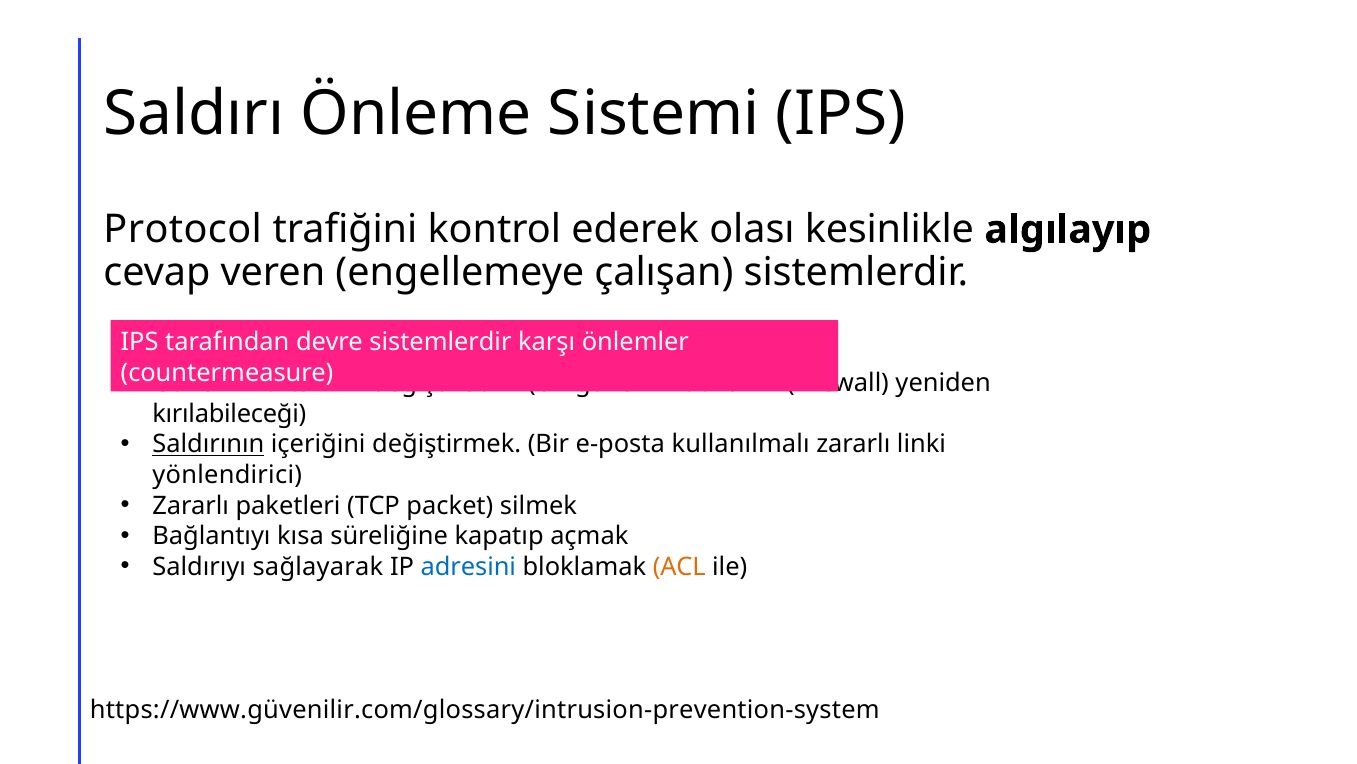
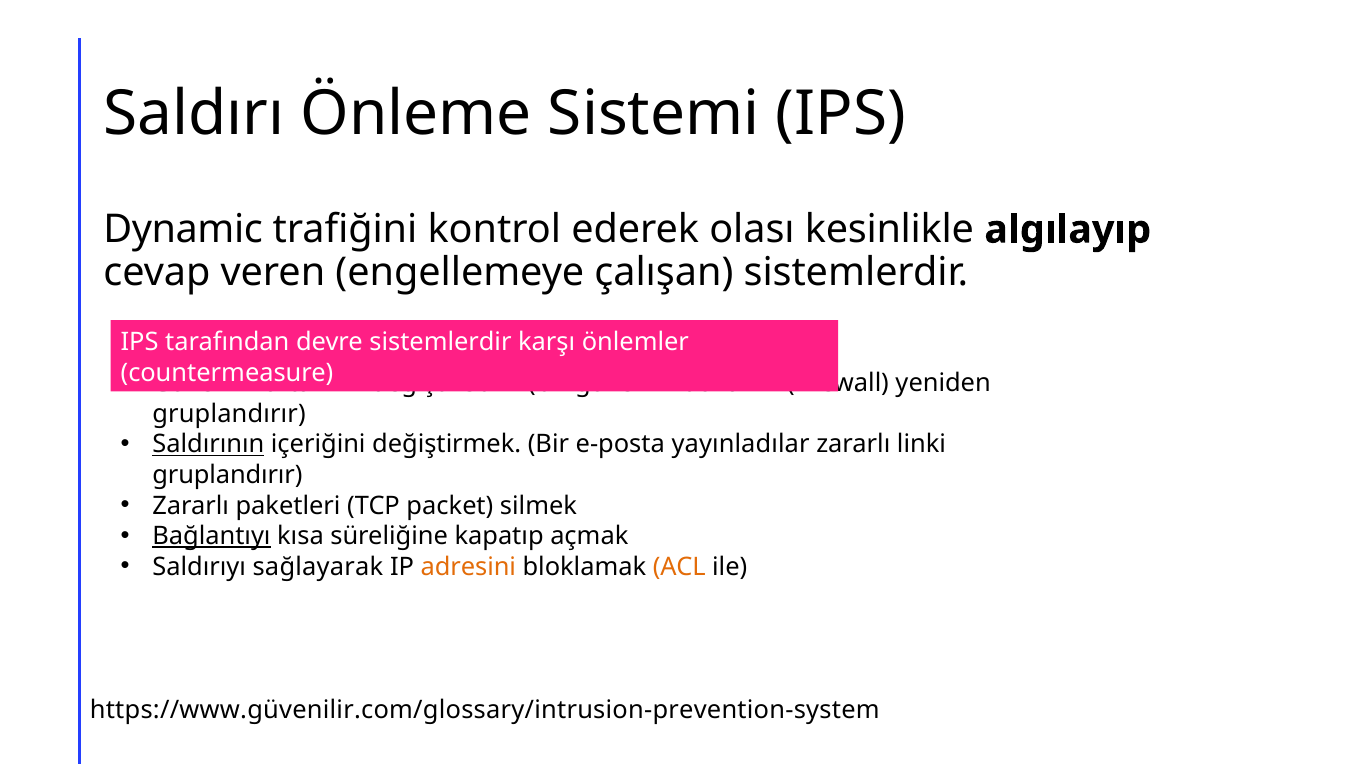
Protocol: Protocol -> Dynamic (183, 229)
kırılabileceği: kırılabileceği -> gruplandırır (229, 414)
kullanılmalı: kullanılmalı -> yayınladılar (741, 444)
yönlendirici: yönlendirici -> gruplandırır (227, 475)
Bağlantıyı underline: none -> present (211, 536)
adresini colour: blue -> orange (468, 566)
